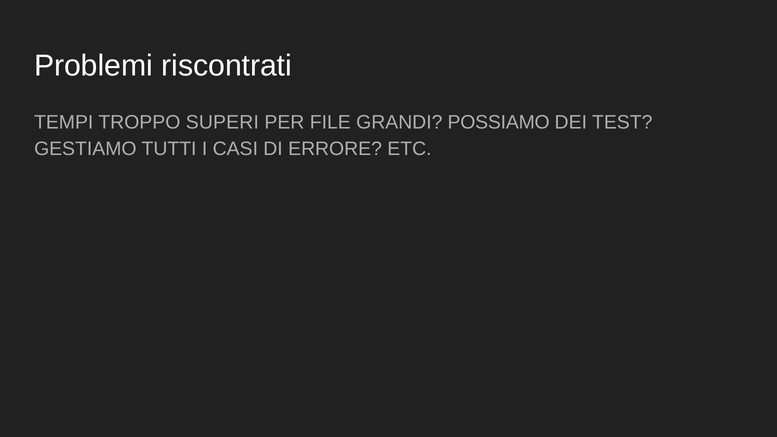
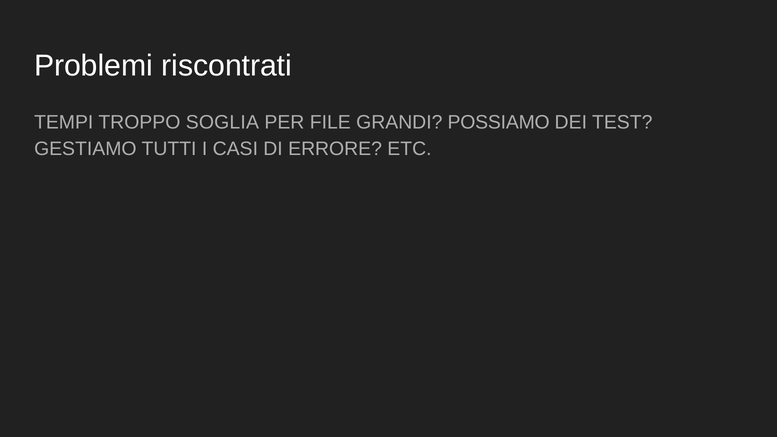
SUPERI: SUPERI -> SOGLIA (222, 122)
